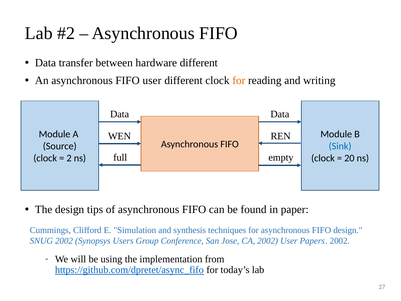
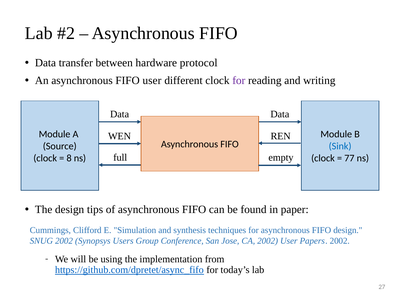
hardware different: different -> protocol (199, 63)
for colour: orange -> purple (239, 81)
2: 2 -> 8 (69, 158)
20: 20 -> 77 (349, 158)
